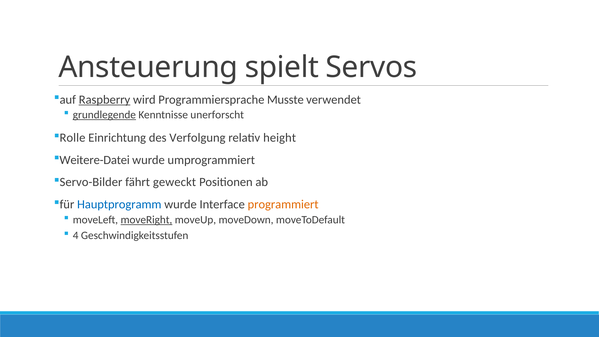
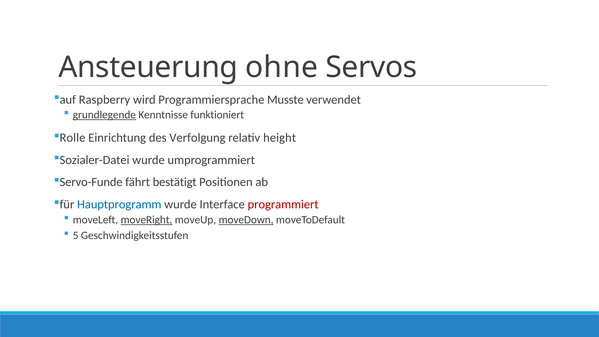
spielt: spielt -> ohne (282, 67)
Raspberry underline: present -> none (105, 100)
unerforscht: unerforscht -> funktioniert (217, 115)
Weitere-Datei: Weitere-Datei -> Sozialer-Datei (95, 160)
Servo-Bilder: Servo-Bilder -> Servo-Funde (91, 182)
geweckt: geweckt -> bestätigt (175, 182)
programmiert colour: orange -> red (283, 204)
moveDown underline: none -> present (246, 220)
4: 4 -> 5 (76, 236)
